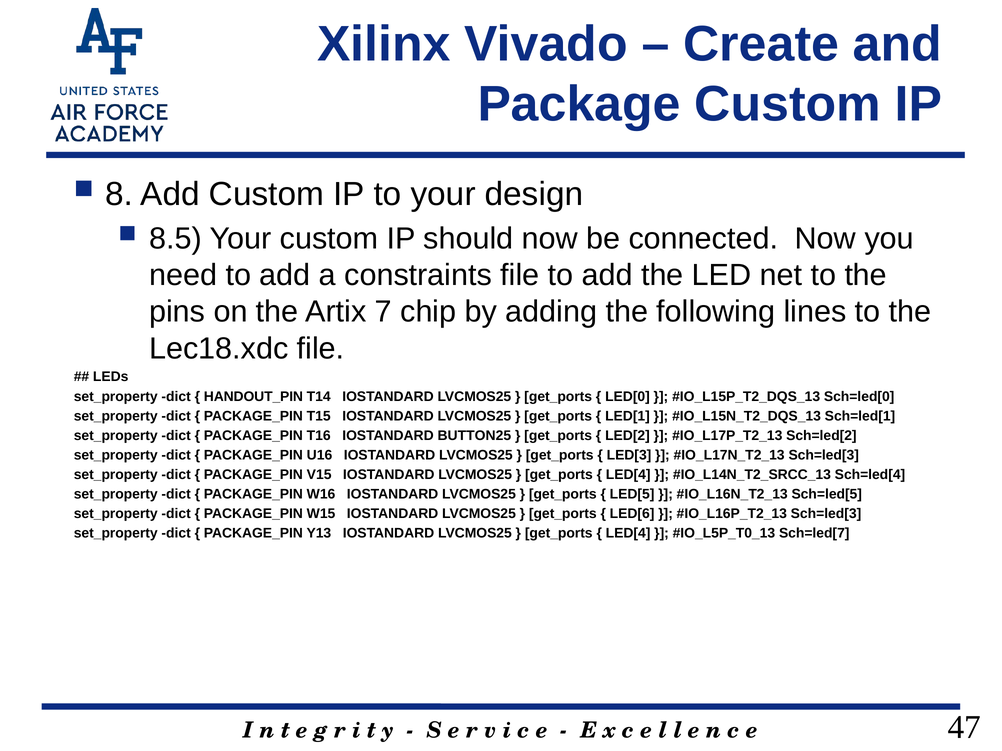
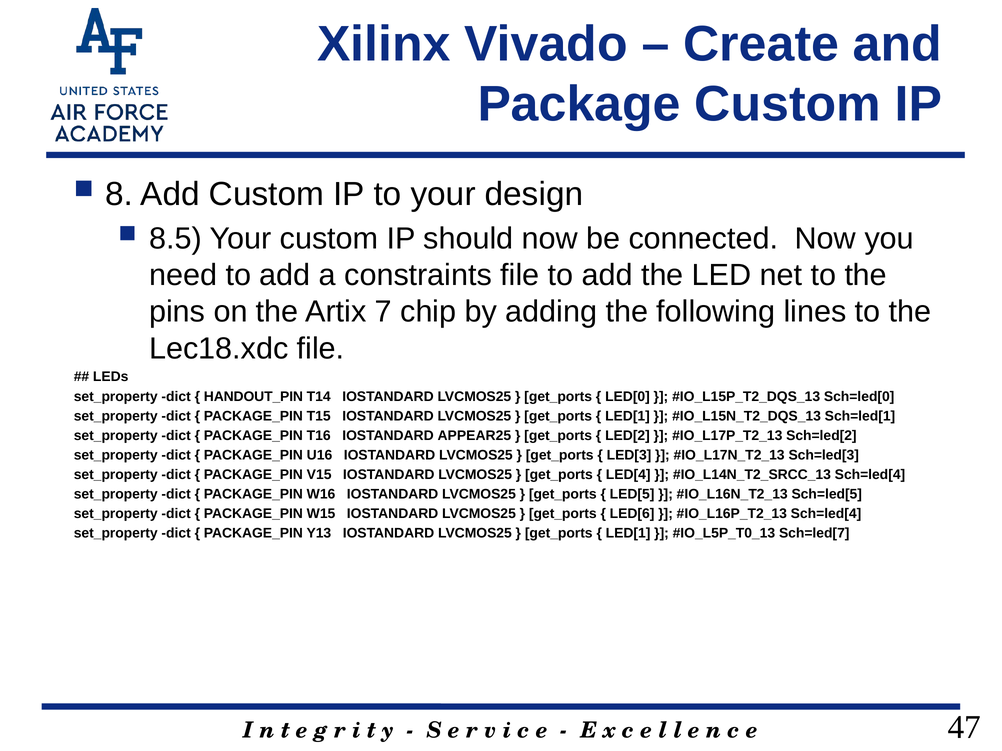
BUTTON25: BUTTON25 -> APPEAR25 (474, 436)
Sch=led[3: Sch=led[3 -> Sch=led[4 (826, 514)
LED[4: LED[4 -> LED[1 (628, 533)
